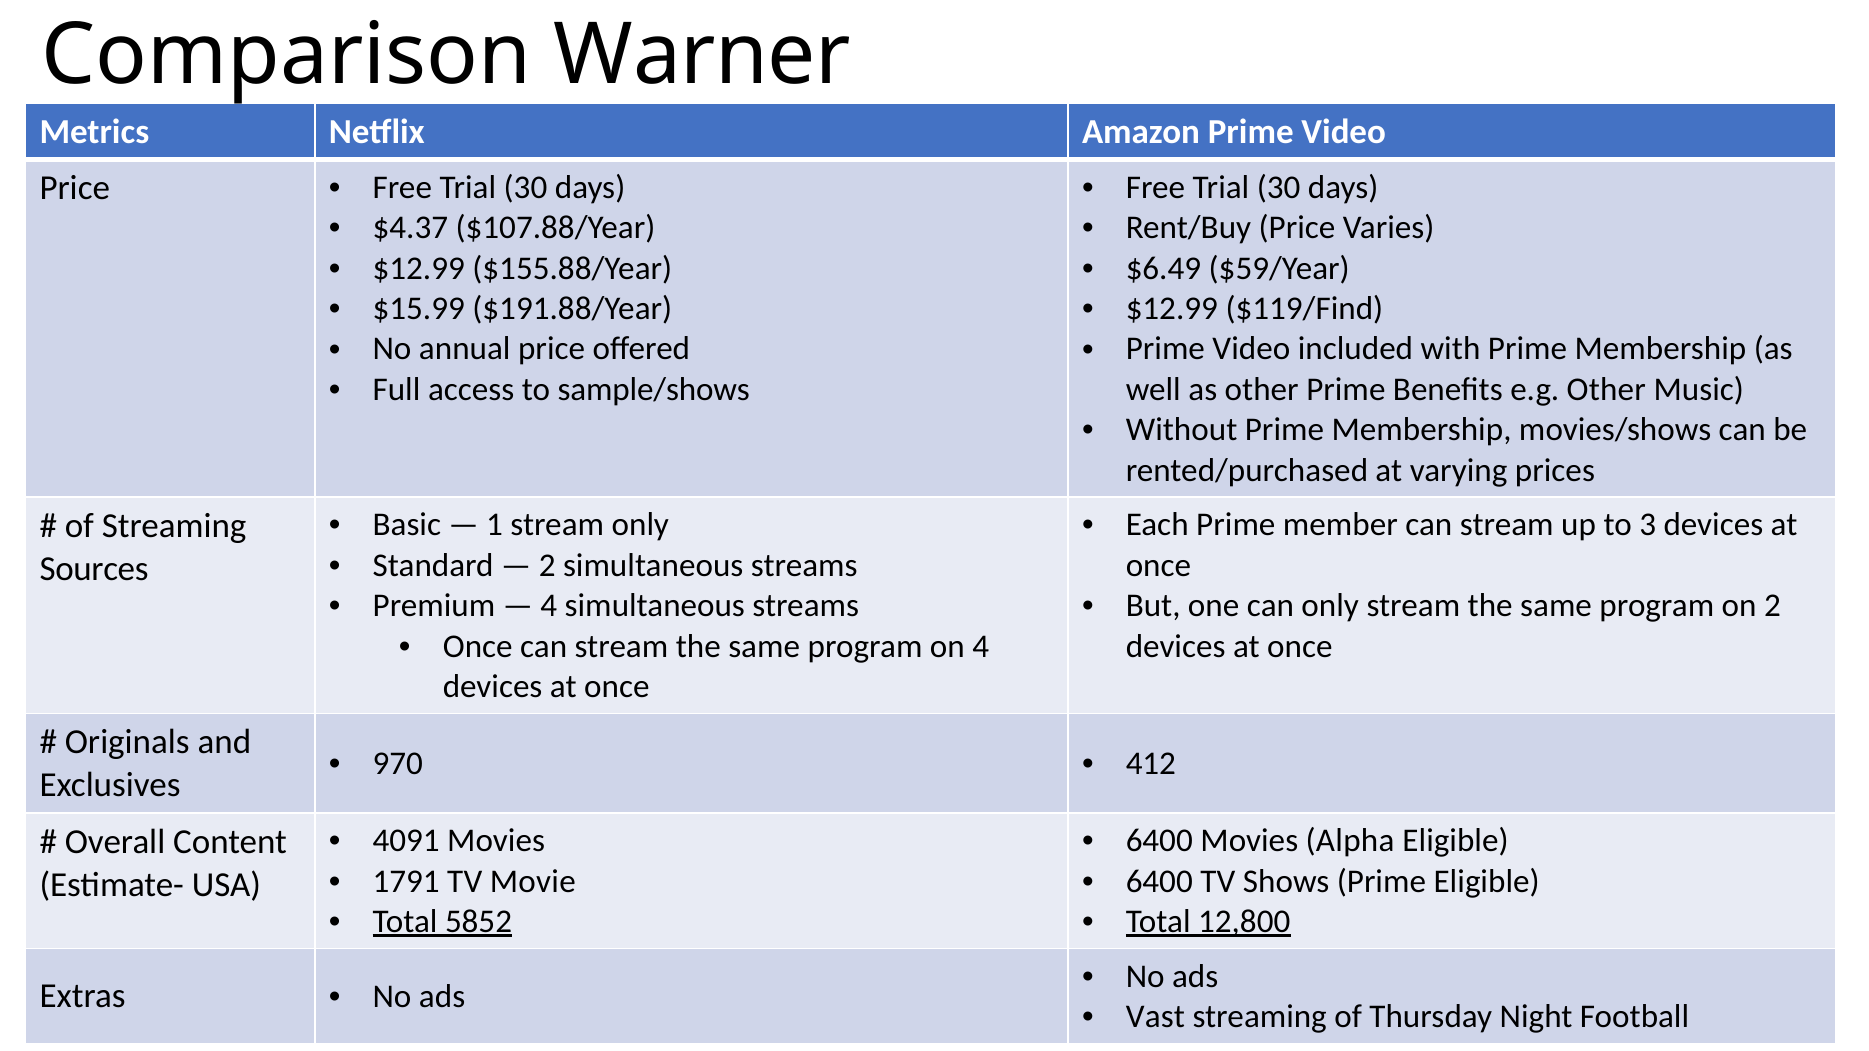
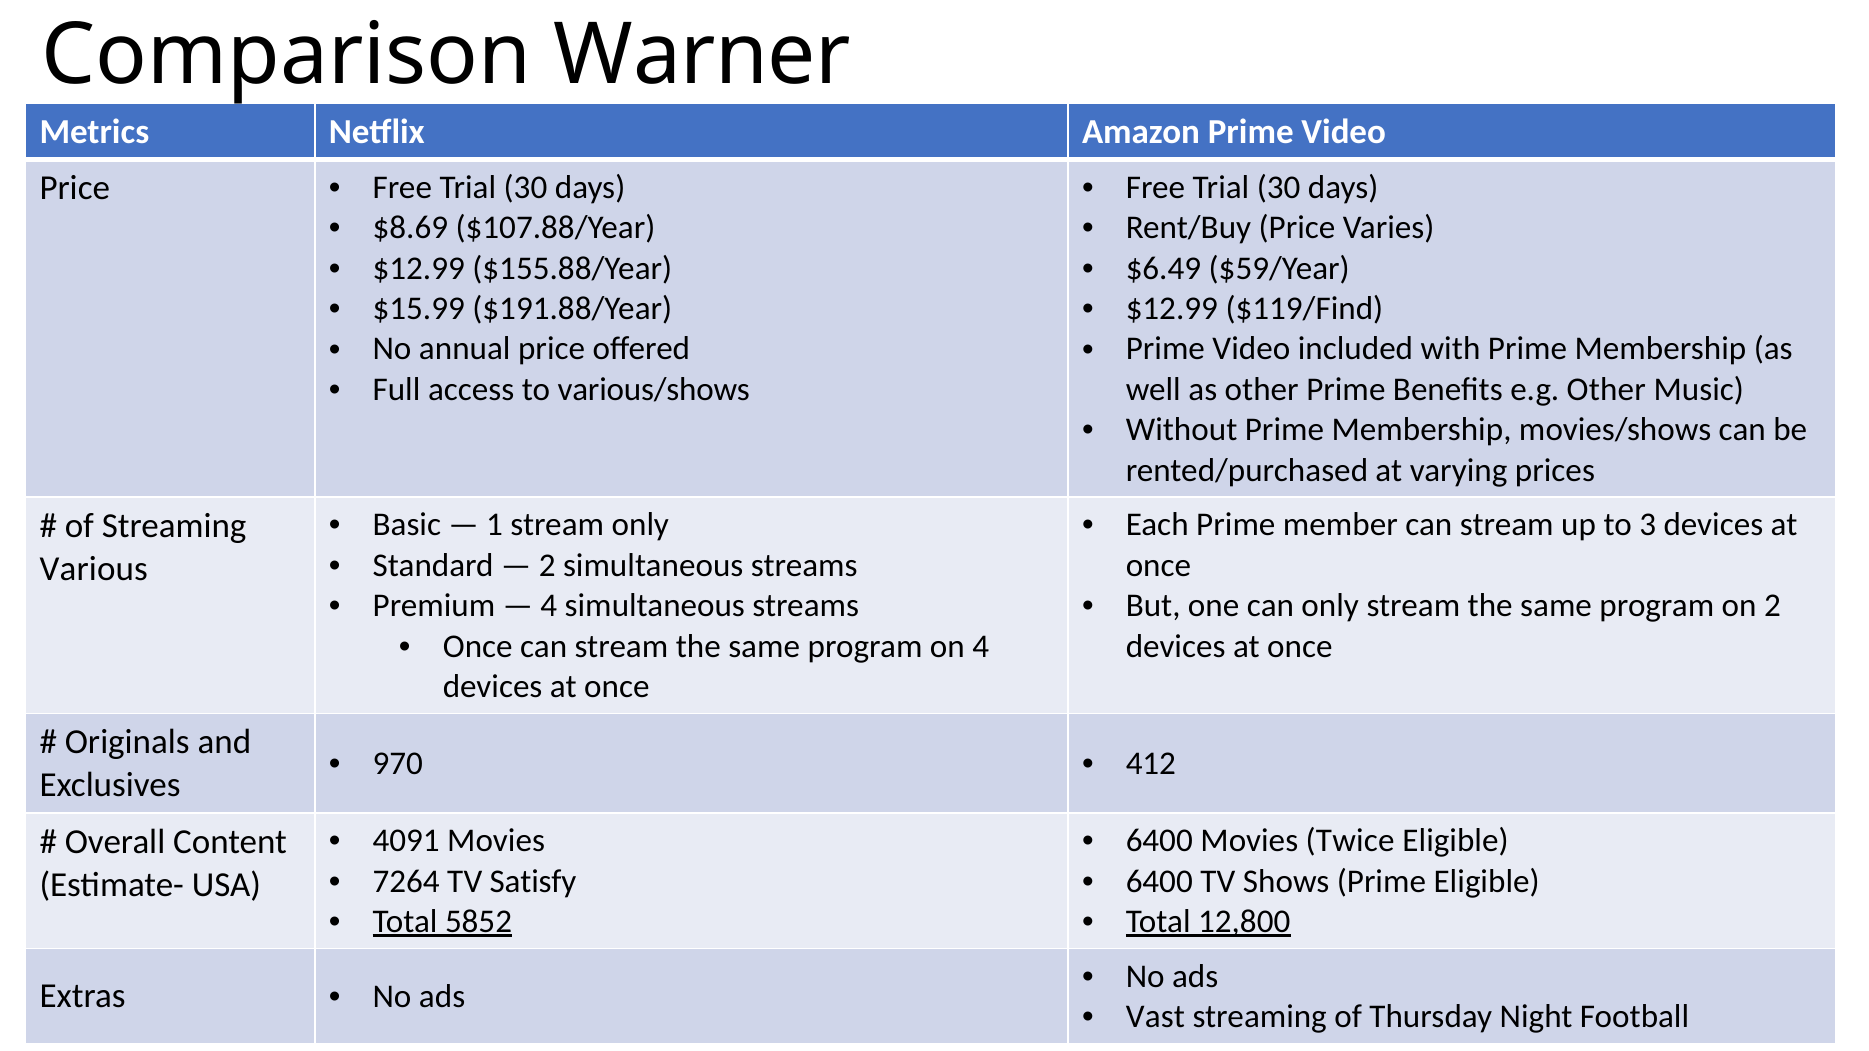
$4.37: $4.37 -> $8.69 (410, 228)
sample/shows: sample/shows -> various/shows (654, 390)
Sources: Sources -> Various (94, 569)
Alpha: Alpha -> Twice (1350, 841)
1791: 1791 -> 7264 (406, 881)
Movie: Movie -> Satisfy (533, 881)
